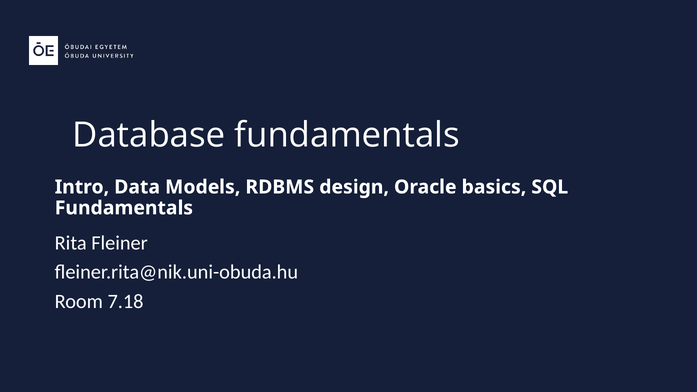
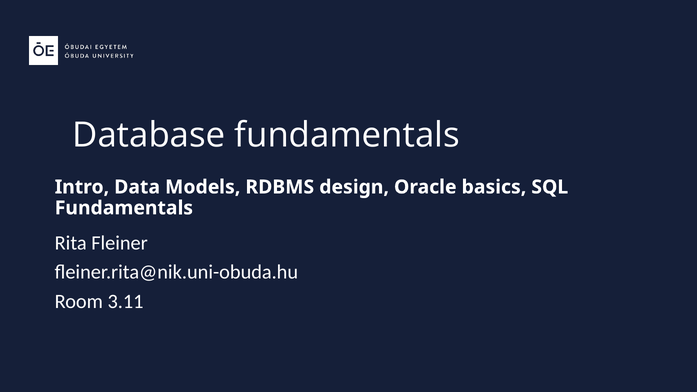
7.18: 7.18 -> 3.11 (126, 301)
